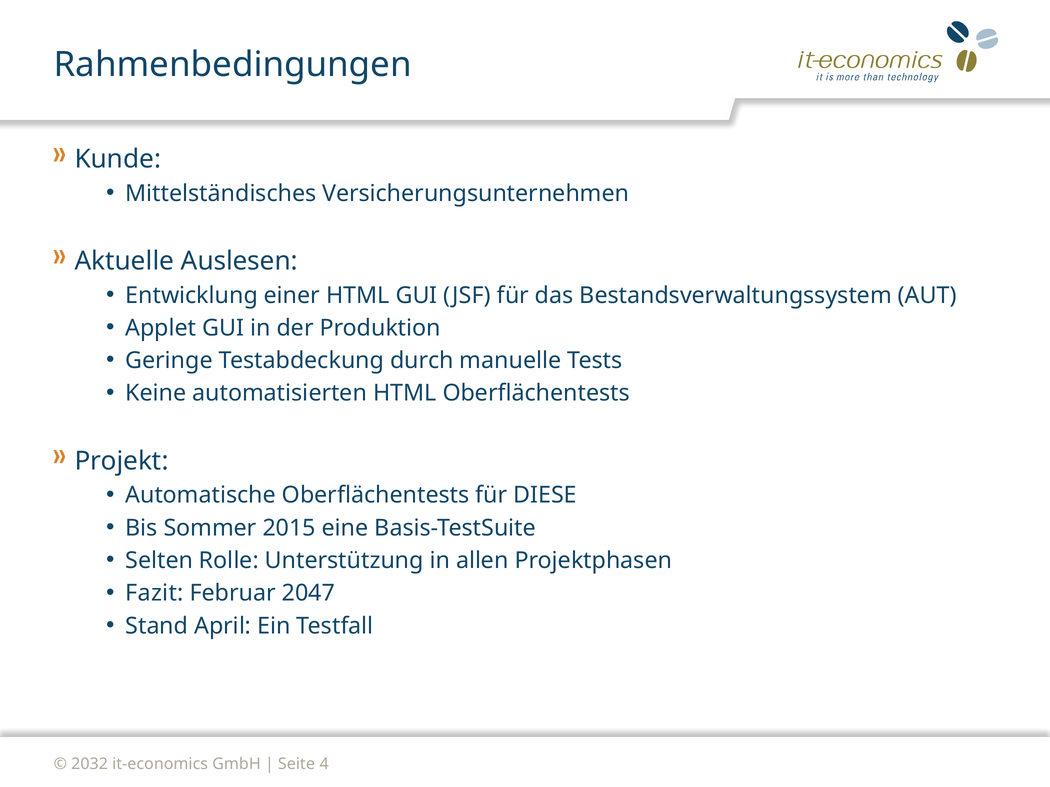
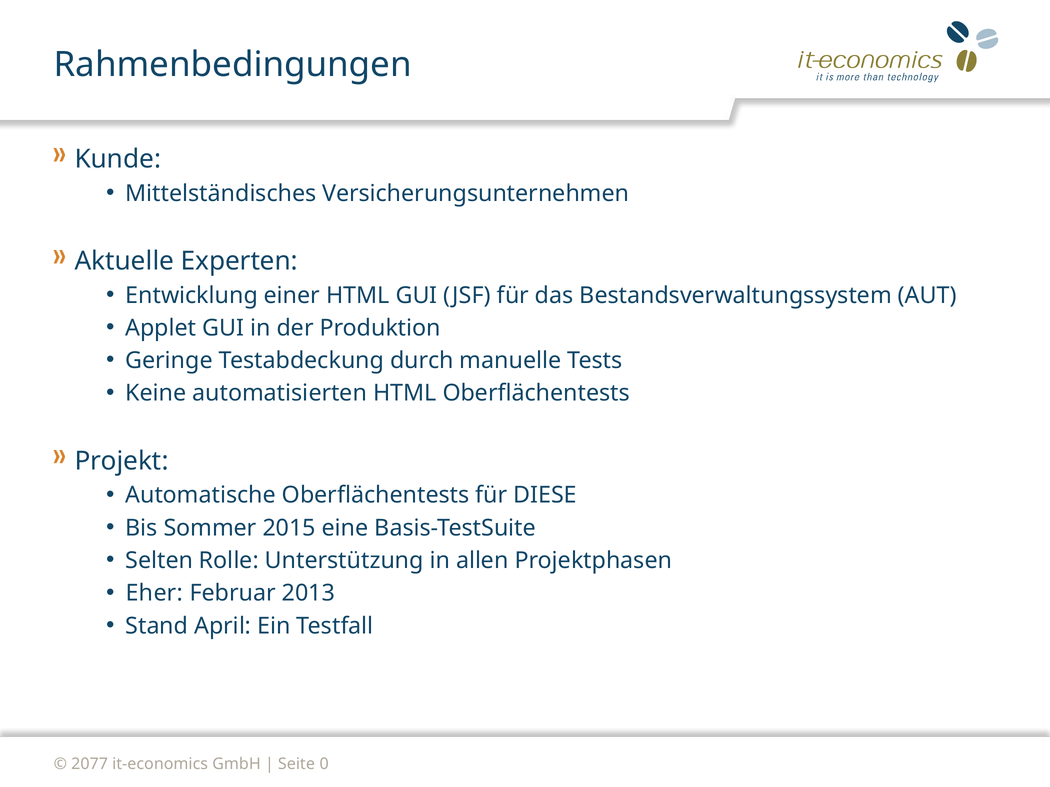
Auslesen: Auslesen -> Experten (239, 261)
Fazit: Fazit -> Eher (154, 594)
2047: 2047 -> 2013 (308, 594)
2032: 2032 -> 2077 (90, 765)
4: 4 -> 0 (324, 765)
